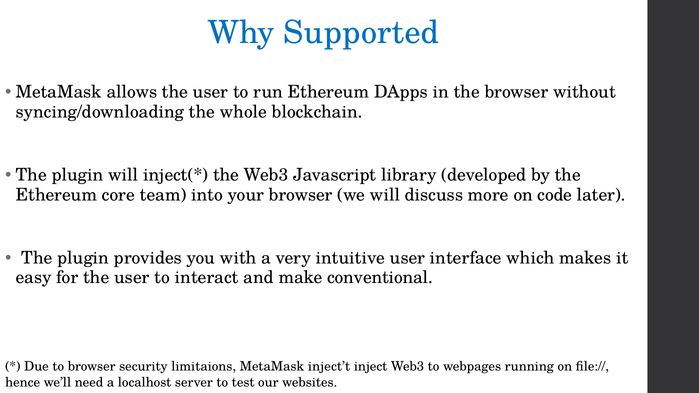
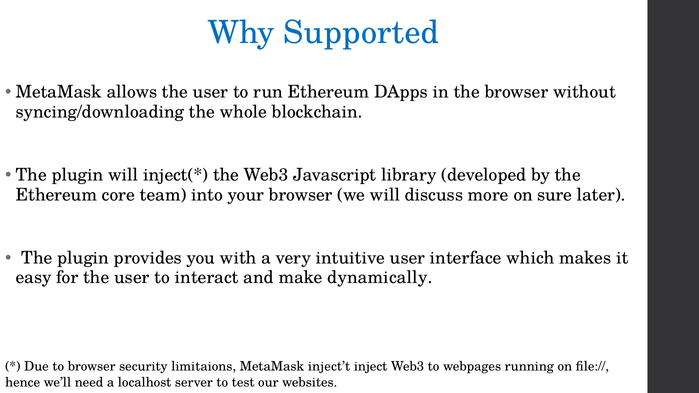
code: code -> sure (555, 195)
conventional: conventional -> dynamically (380, 278)
